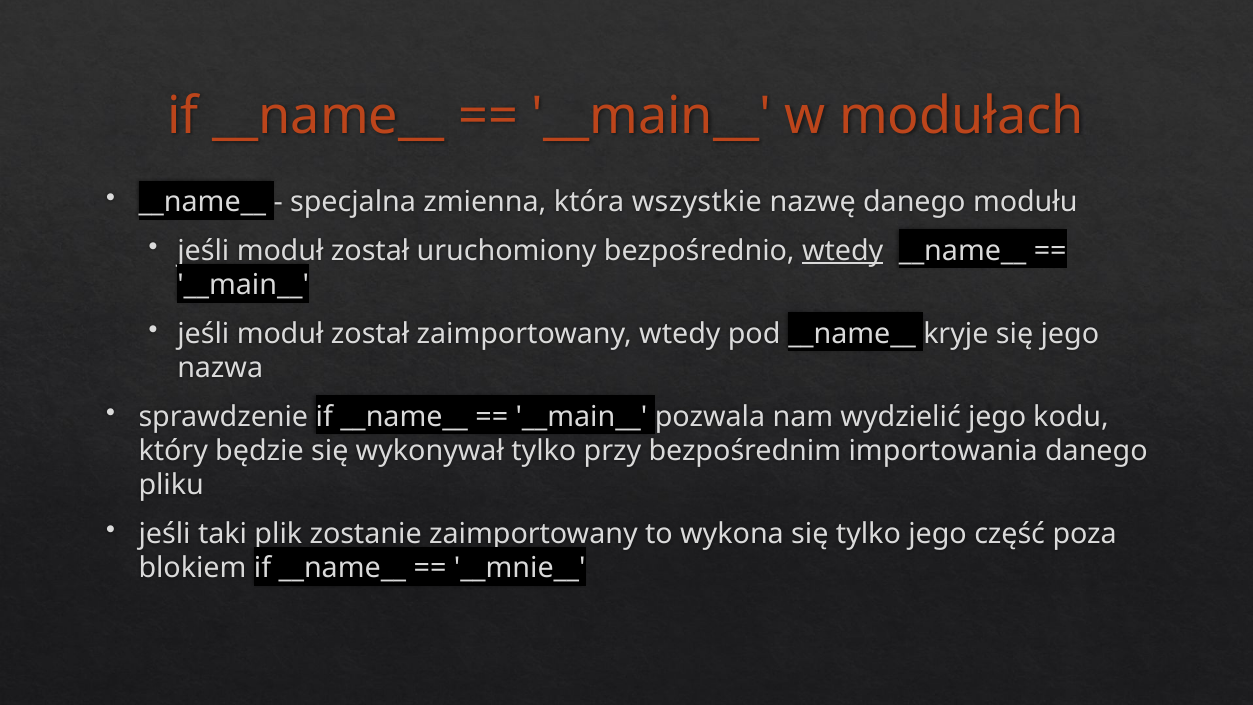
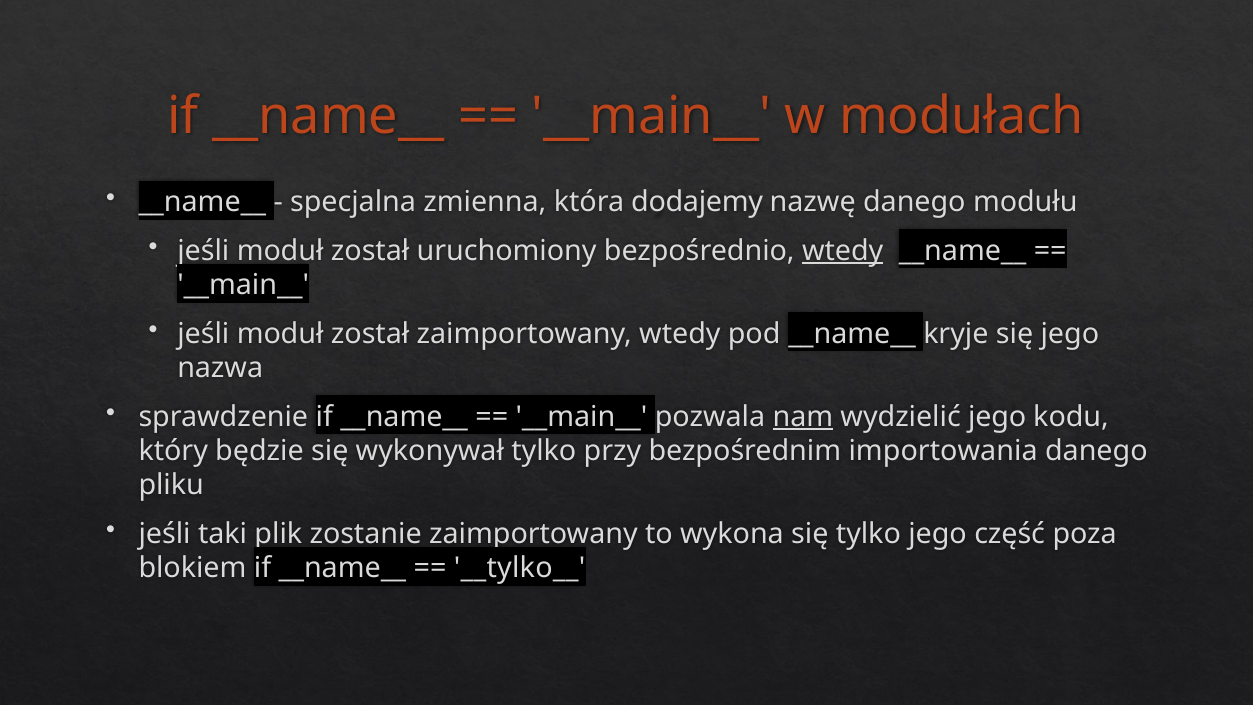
wszystkie: wszystkie -> dodajemy (697, 202)
nam underline: none -> present (803, 416)
__mnie__: __mnie__ -> __tylko__ (520, 568)
